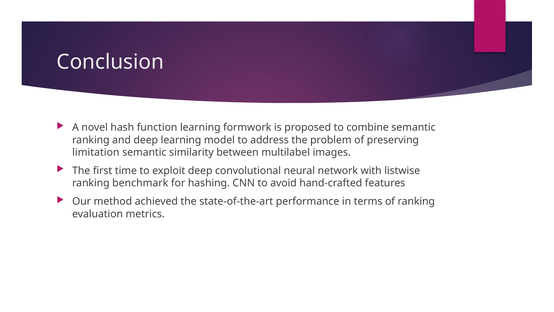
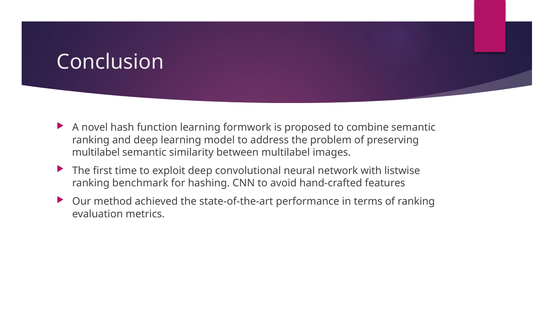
limitation: limitation -> multilabel (96, 152)
